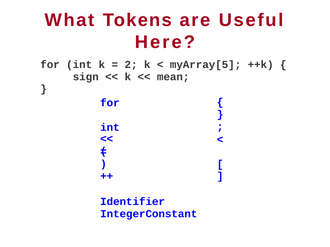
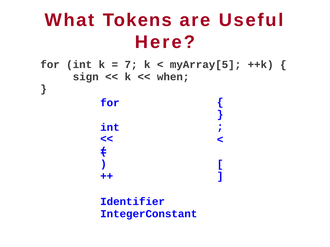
2: 2 -> 7 (131, 65)
mean: mean -> when (173, 77)
